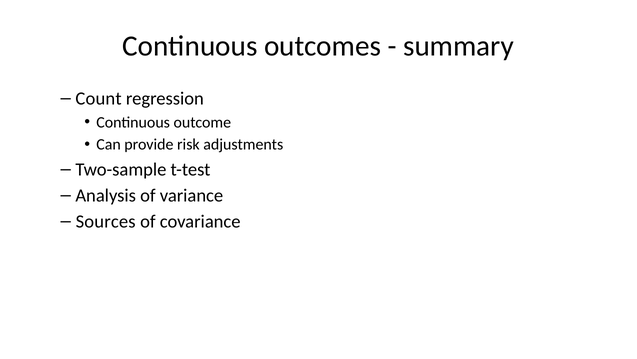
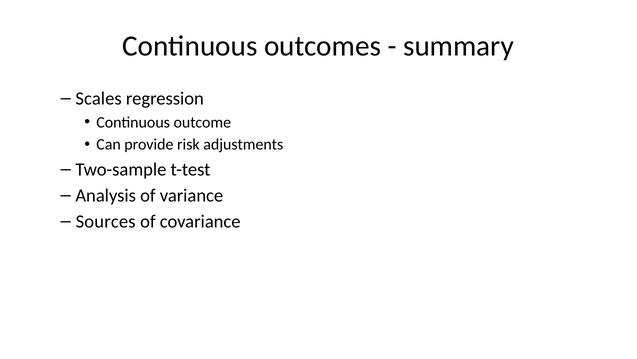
Count: Count -> Scales (99, 98)
